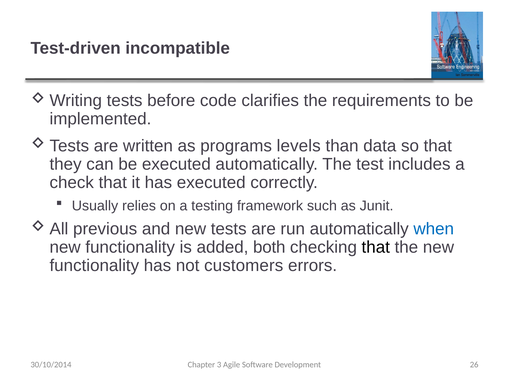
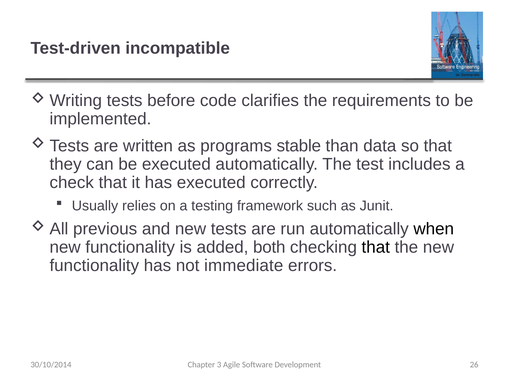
levels: levels -> stable (299, 146)
when colour: blue -> black (434, 229)
customers: customers -> immediate (244, 265)
